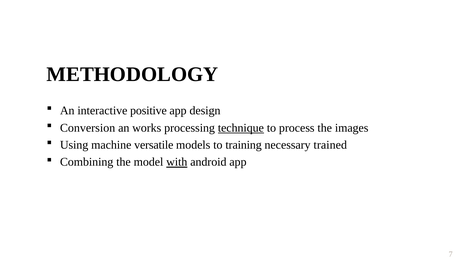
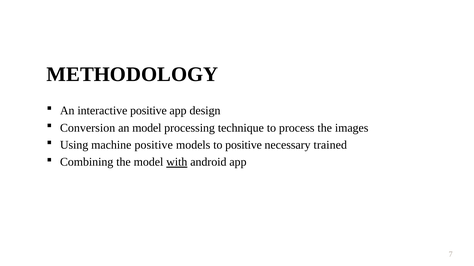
an works: works -> model (147, 128)
technique underline: present -> none (241, 128)
machine versatile: versatile -> positive (154, 145)
to training: training -> positive (244, 145)
